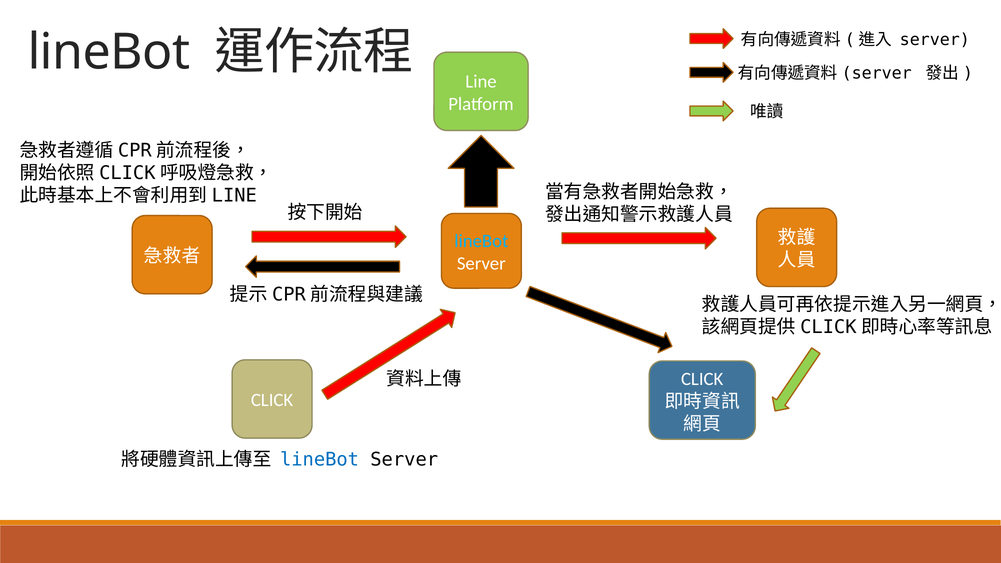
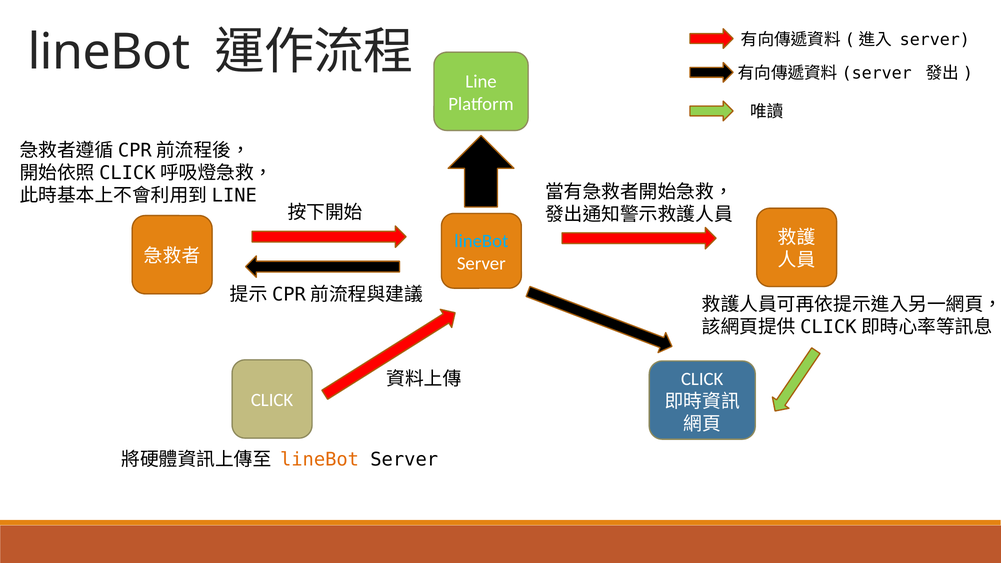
lineBot colour: blue -> orange (320, 459)
